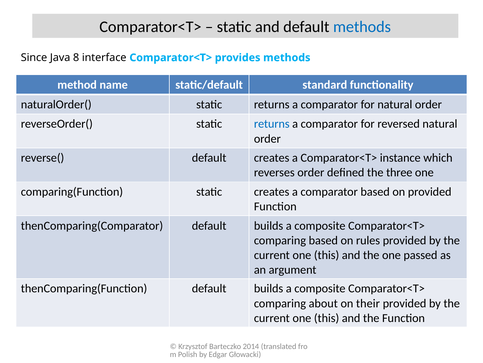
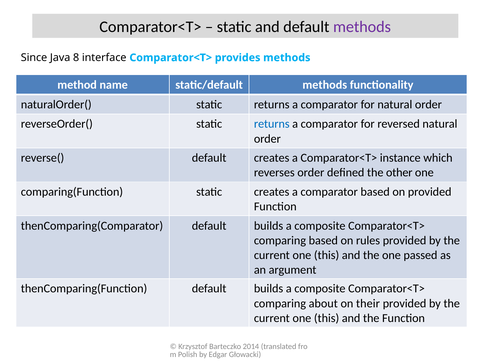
methods colour: blue -> purple (362, 27)
static/default standard: standard -> methods (325, 85)
three: three -> other (399, 172)
